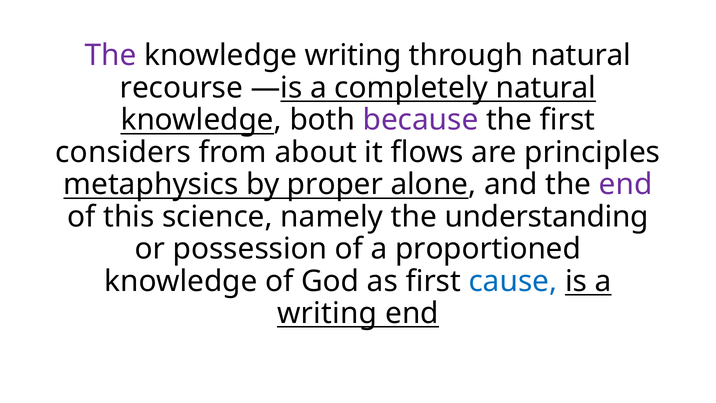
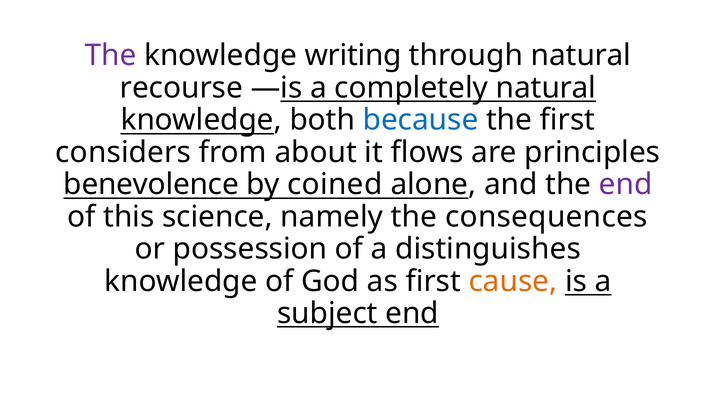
because colour: purple -> blue (421, 120)
metaphysics: metaphysics -> benevolence (151, 184)
proper: proper -> coined (335, 184)
understanding: understanding -> consequences (546, 217)
proportioned: proportioned -> distinguishes (488, 249)
cause colour: blue -> orange (513, 281)
writing: writing -> subject (327, 313)
